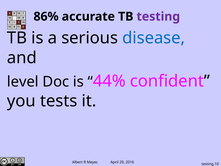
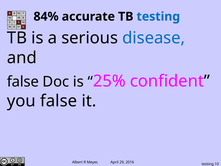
86%: 86% -> 84% (46, 17)
testing colour: purple -> blue (158, 17)
level: level -> false (23, 82)
44%: 44% -> 25% (109, 81)
you tests: tests -> false (59, 101)
